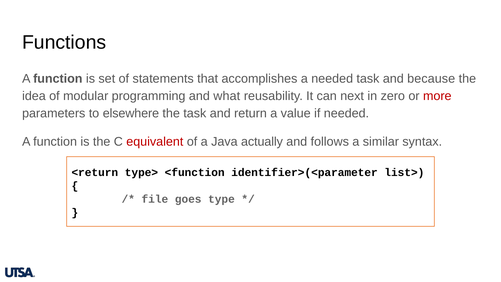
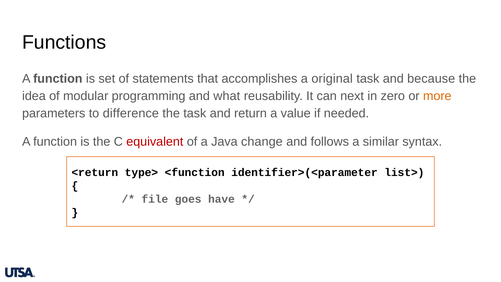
a needed: needed -> original (332, 79)
more colour: red -> orange (437, 96)
elsewhere: elsewhere -> difference (131, 113)
actually: actually -> change (262, 142)
type: type -> have (221, 199)
